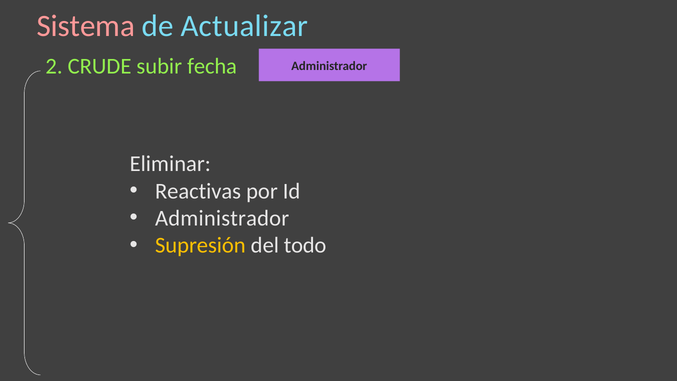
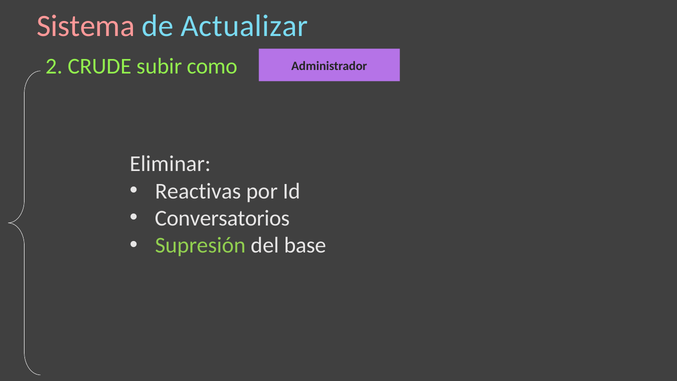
fecha: fecha -> como (212, 66)
Administrador: Administrador -> Conversatorios (222, 218)
Supresión colour: yellow -> light green (200, 245)
todo: todo -> base (305, 245)
